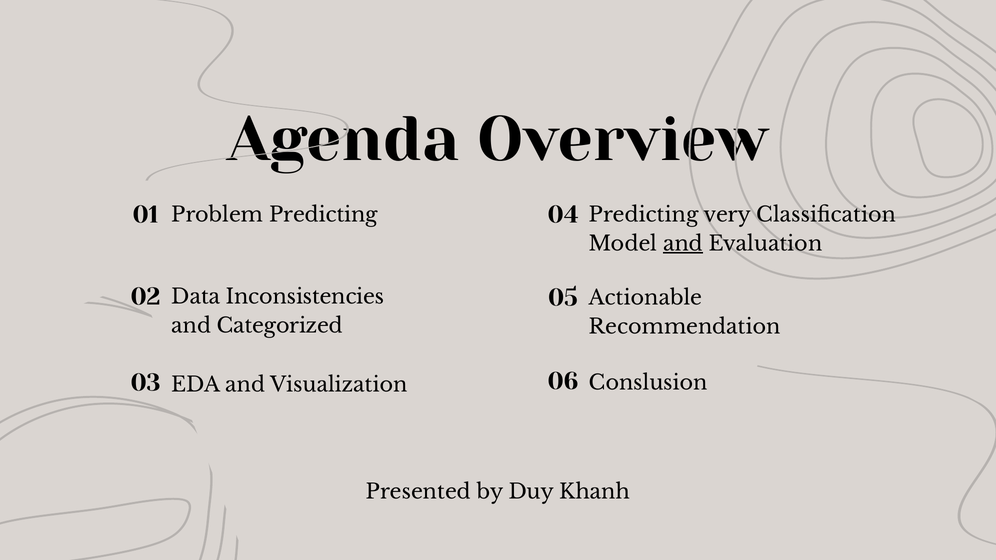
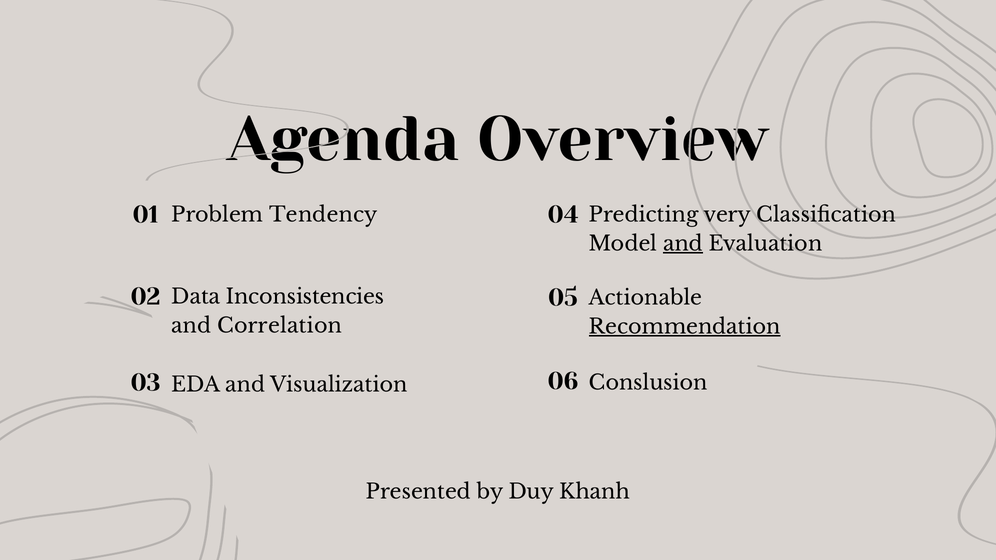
Problem Predicting: Predicting -> Tendency (323, 215)
Categorized: Categorized -> Correlation (280, 326)
Recommendation underline: none -> present (685, 327)
